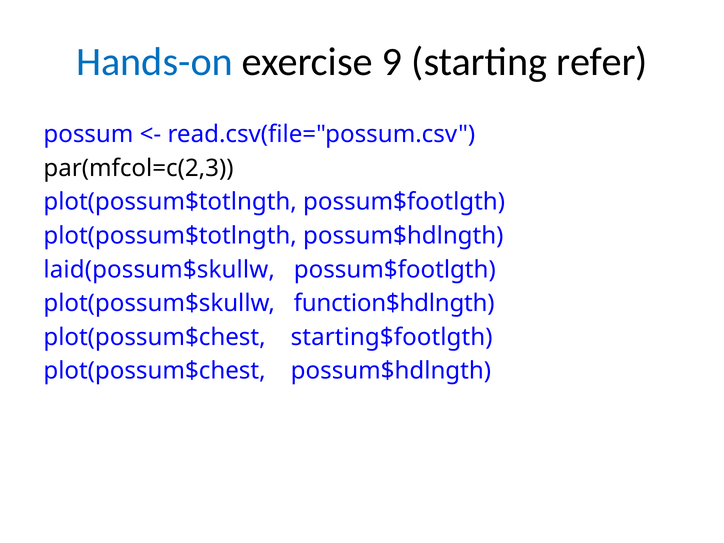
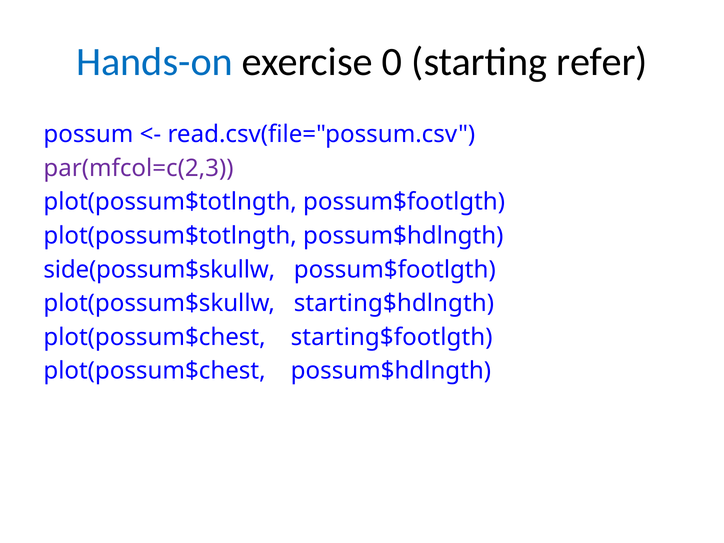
9: 9 -> 0 (392, 62)
par(mfcol=c(2,3 colour: black -> purple (138, 168)
laid(possum$skullw: laid(possum$skullw -> side(possum$skullw (159, 270)
function$hdlngth: function$hdlngth -> starting$hdlngth (394, 303)
